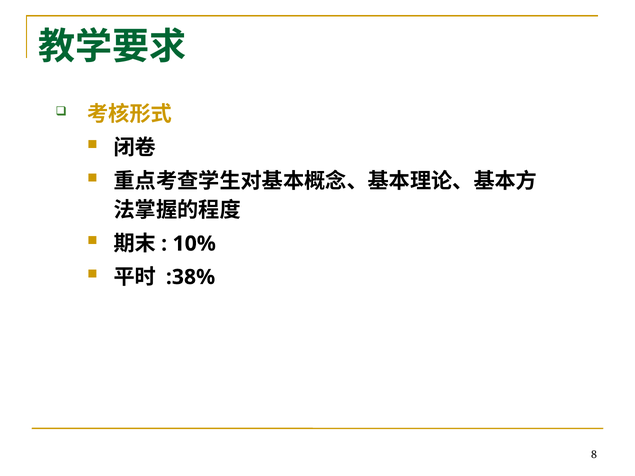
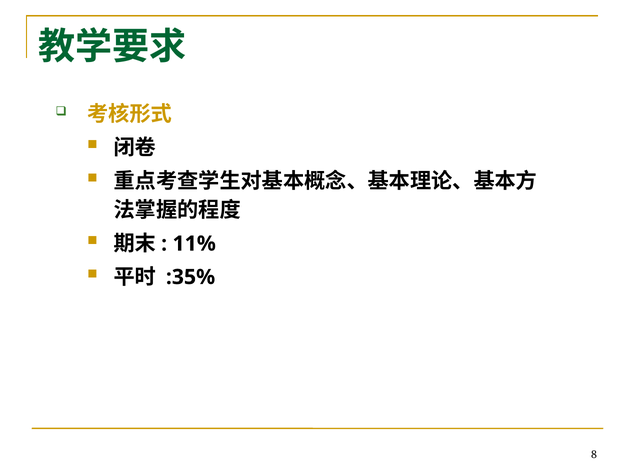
10%: 10% -> 11% (194, 244)
:38%: :38% -> :35% (191, 277)
